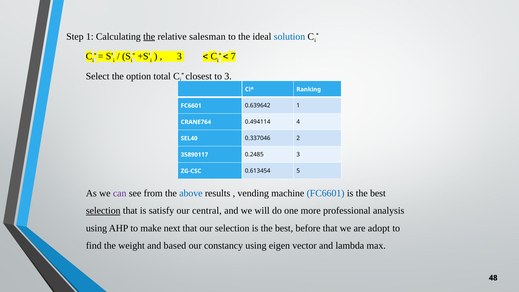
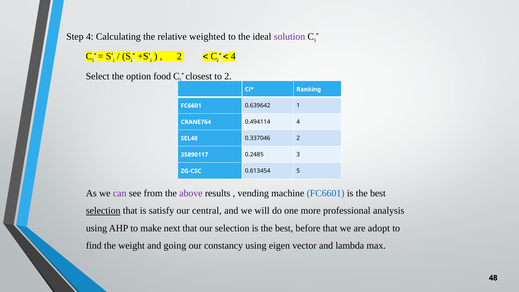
Step 1: 1 -> 4 (90, 36)
the underline: present -> none (149, 36)
salesman: salesman -> weighted (207, 36)
solution colour: blue -> purple (289, 36)
3: 3 -> 2 (179, 56)
7: 7 -> 4 (233, 56)
total: total -> food (162, 76)
to 3: 3 -> 2 (228, 76)
above colour: blue -> purple (191, 193)
based: based -> going (175, 246)
